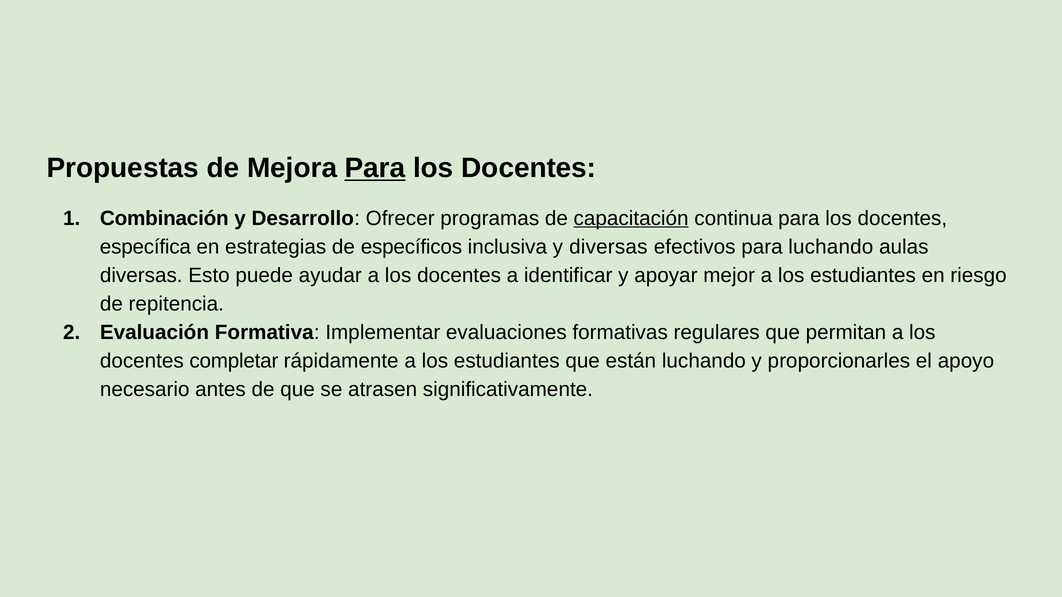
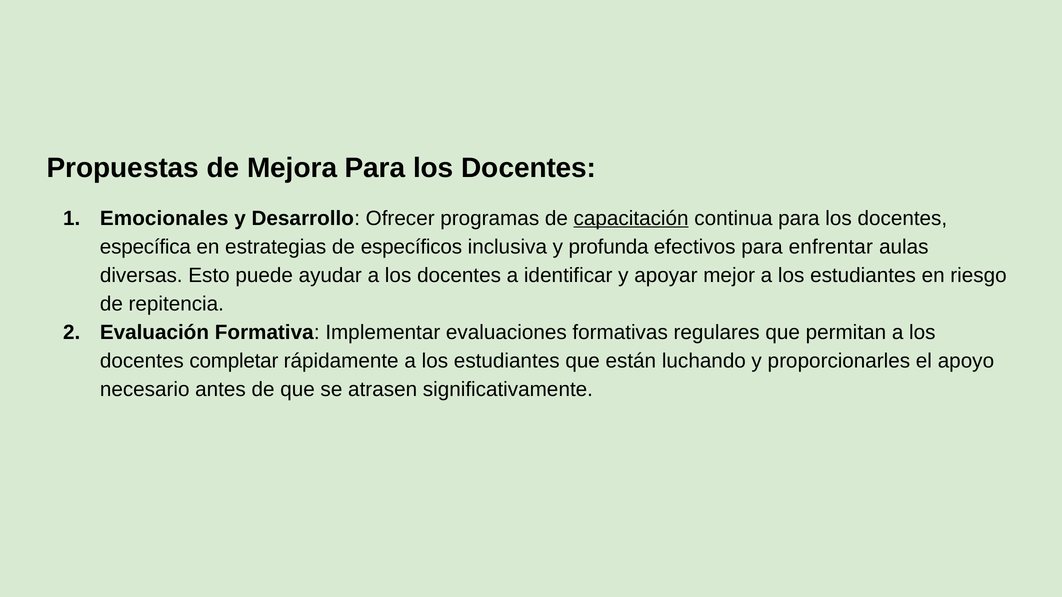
Para underline: present -> none (375, 168)
Combinación: Combinación -> Emocionales (164, 218)
y diversas: diversas -> profunda (609, 247)
para luchando: luchando -> enfrentar (831, 247)
